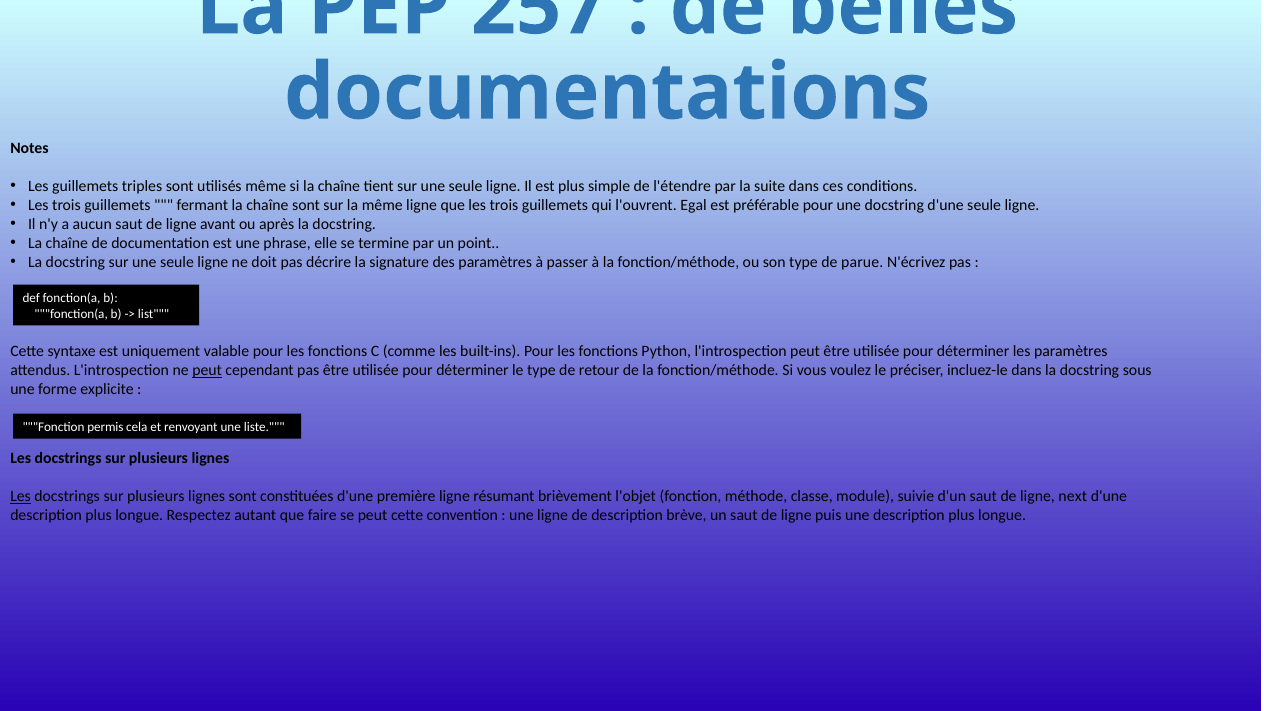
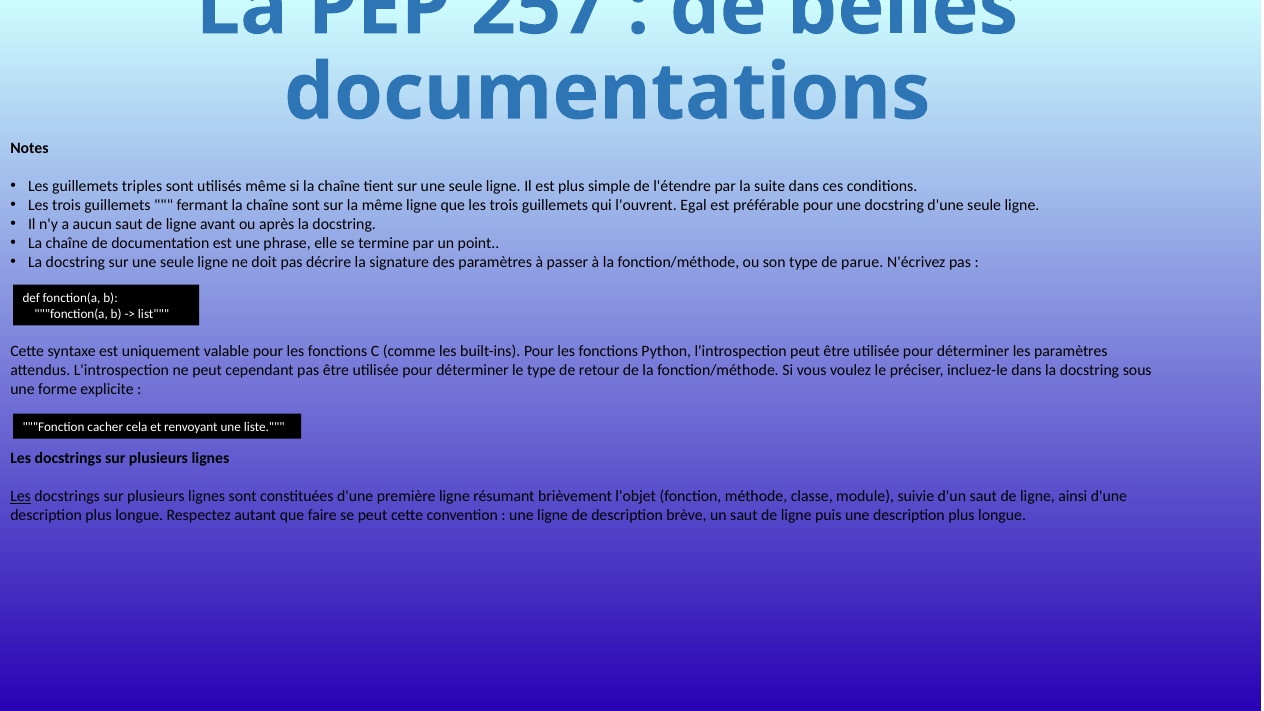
peut underline: present -> none (207, 370)
permis: permis -> cacher (105, 427)
next: next -> ainsi (1073, 497)
